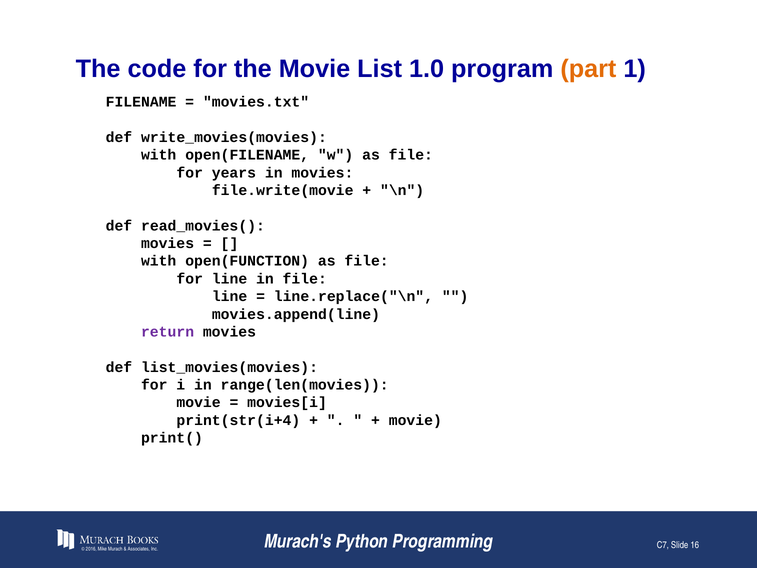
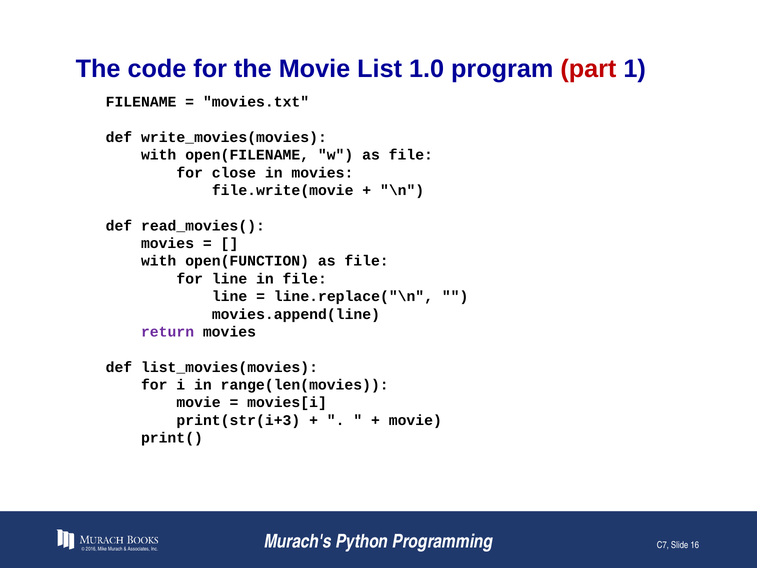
part colour: orange -> red (588, 69)
years: years -> close (234, 173)
print(str(i+4: print(str(i+4 -> print(str(i+3 (238, 420)
